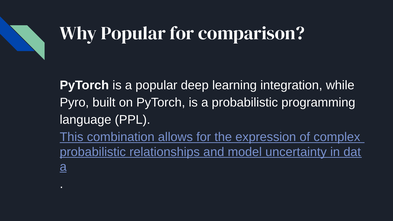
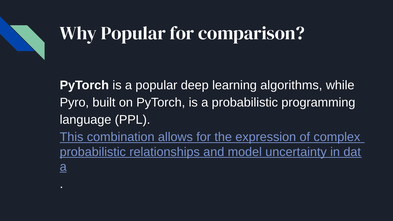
integration: integration -> algorithms (291, 85)
